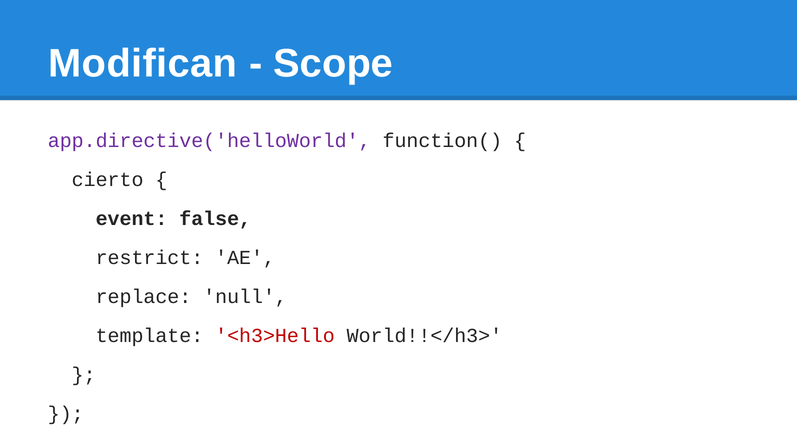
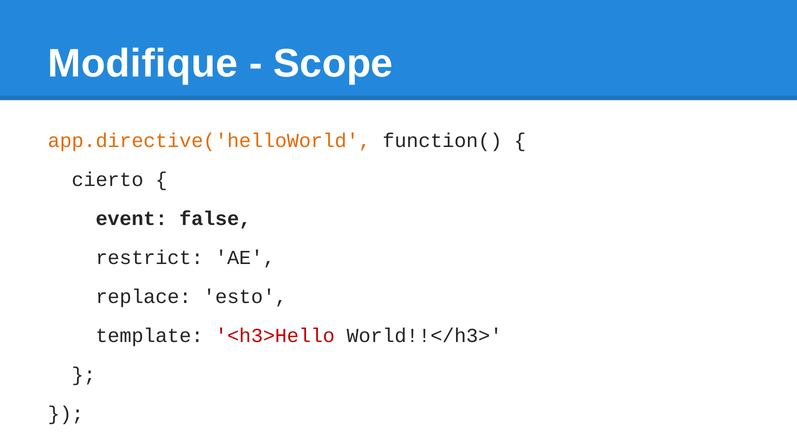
Modifican: Modifican -> Modifique (143, 64)
app.directive('helloWorld colour: purple -> orange (209, 141)
null: null -> esto (245, 297)
